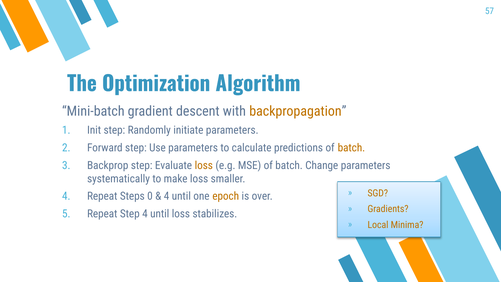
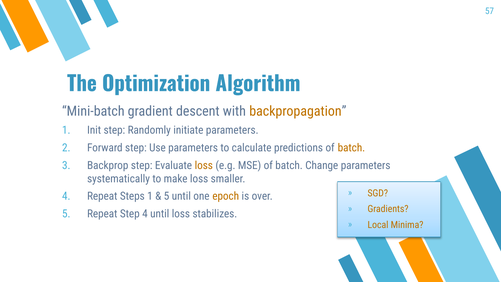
Steps 0: 0 -> 1 (150, 196)
4: 4 -> 5 (167, 196)
